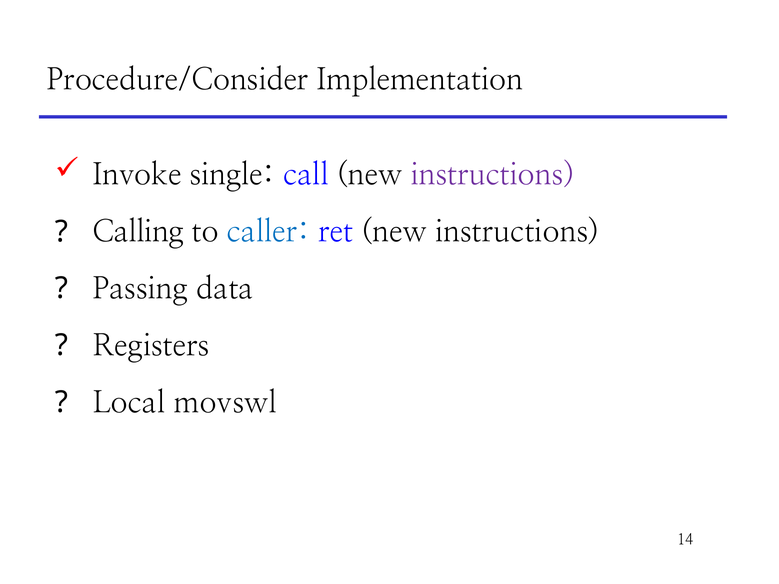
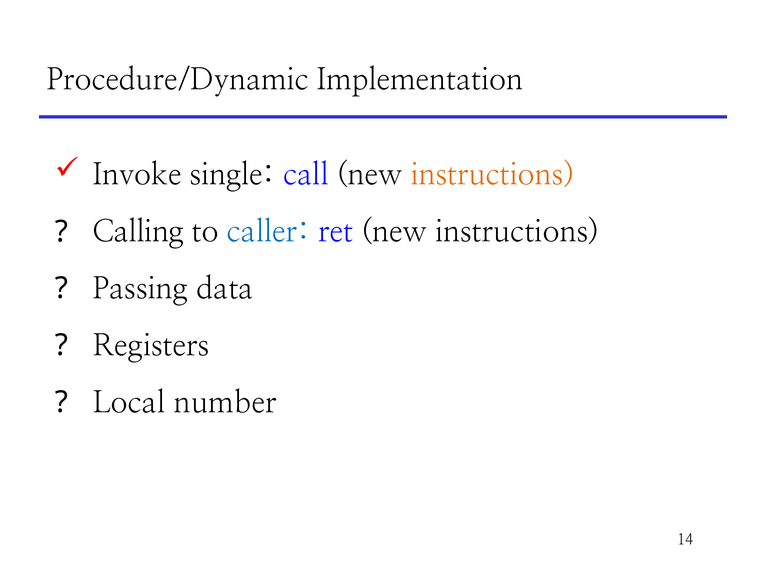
Procedure/Consider: Procedure/Consider -> Procedure/Dynamic (178, 80)
instructions colour: purple -> orange (493, 175)
movswl: movswl -> number (225, 403)
